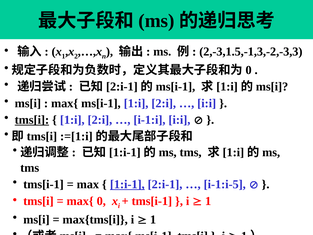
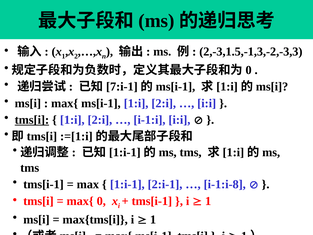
2:i-1: 2:i-1 -> 7:i-1 (122, 87)
1:i-1 underline: present -> none (127, 184)
i-1:i-5: i-1:i-5 -> i-1:i-8 (225, 184)
